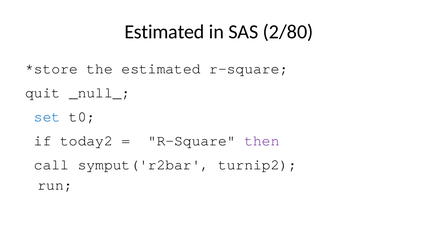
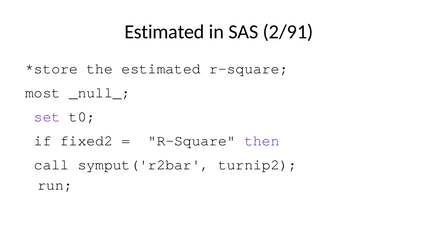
2/80: 2/80 -> 2/91 (288, 32)
quit: quit -> most (43, 93)
set colour: blue -> purple (47, 117)
today2: today2 -> fixed2 (87, 141)
